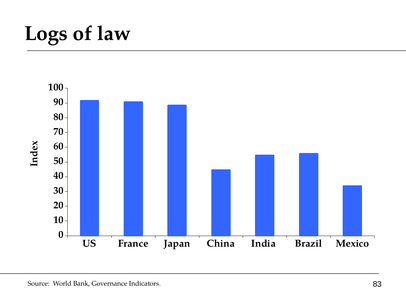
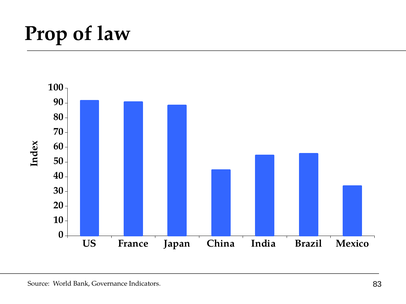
Logs: Logs -> Prop (46, 34)
